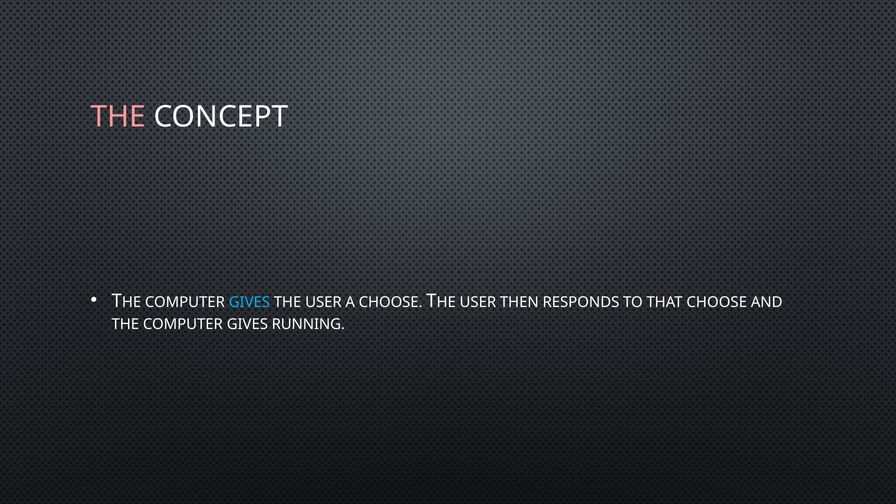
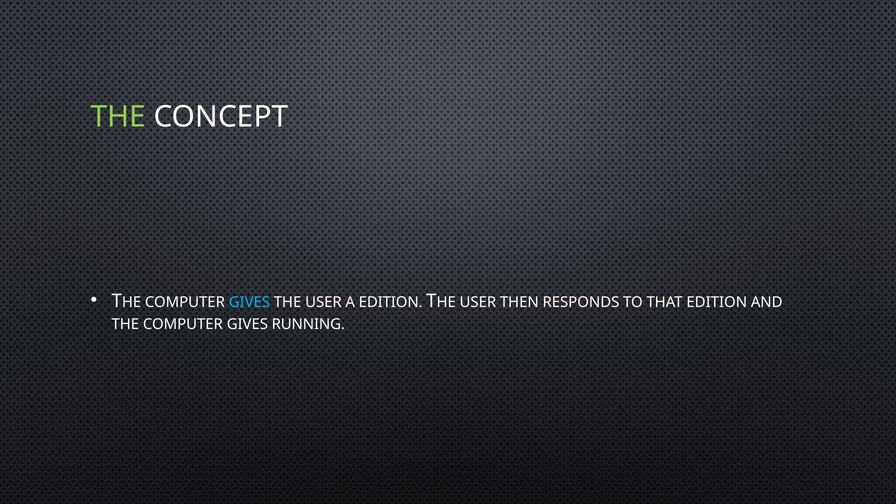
THE colour: pink -> light green (118, 117)
A CHOOSE: CHOOSE -> EDITION (391, 302)
THAT CHOOSE: CHOOSE -> EDITION (717, 302)
